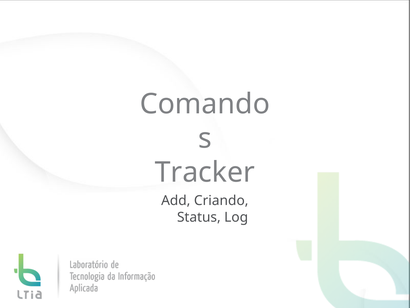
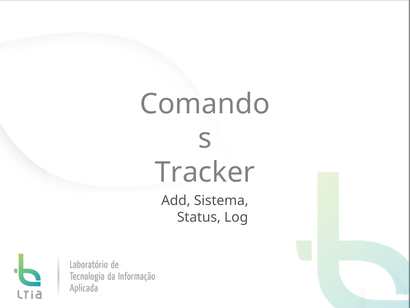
Criando: Criando -> Sistema (221, 200)
